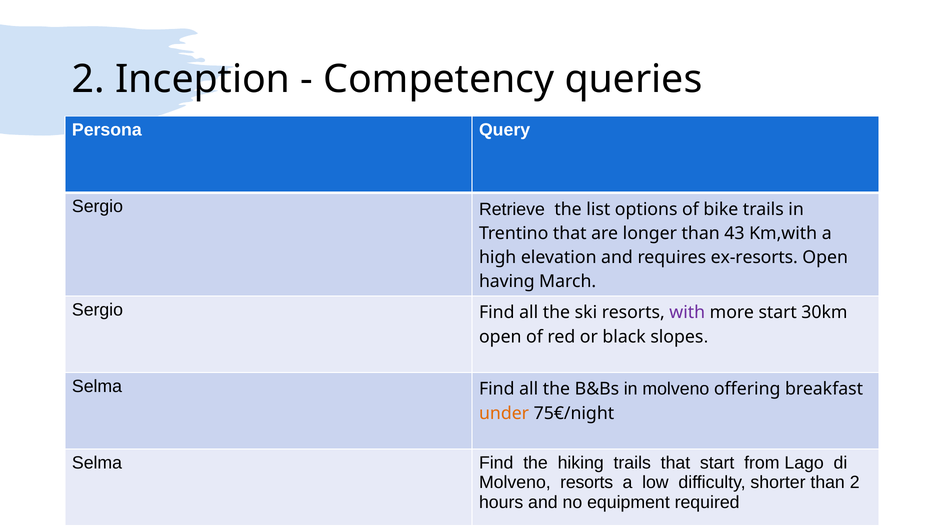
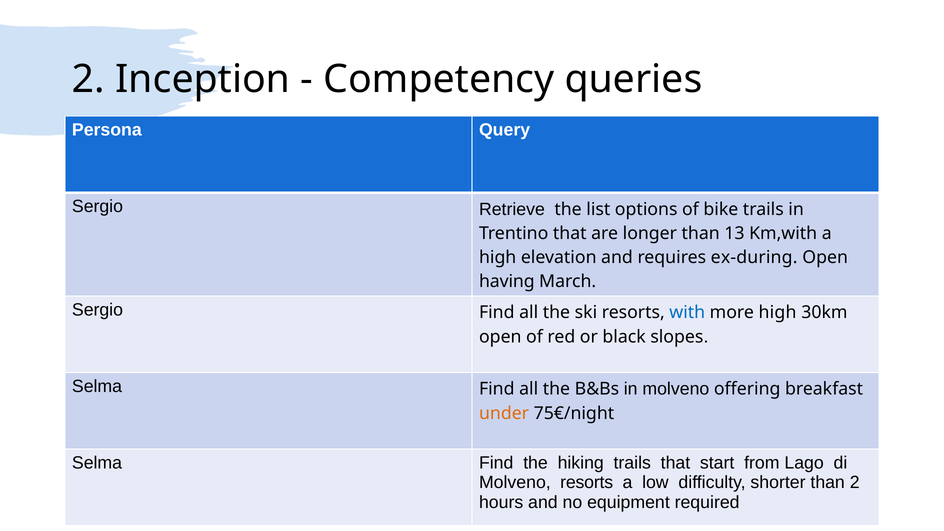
43: 43 -> 13 (734, 233)
ex-resorts: ex-resorts -> ex-during (754, 257)
with colour: purple -> blue (687, 313)
more start: start -> high (778, 313)
